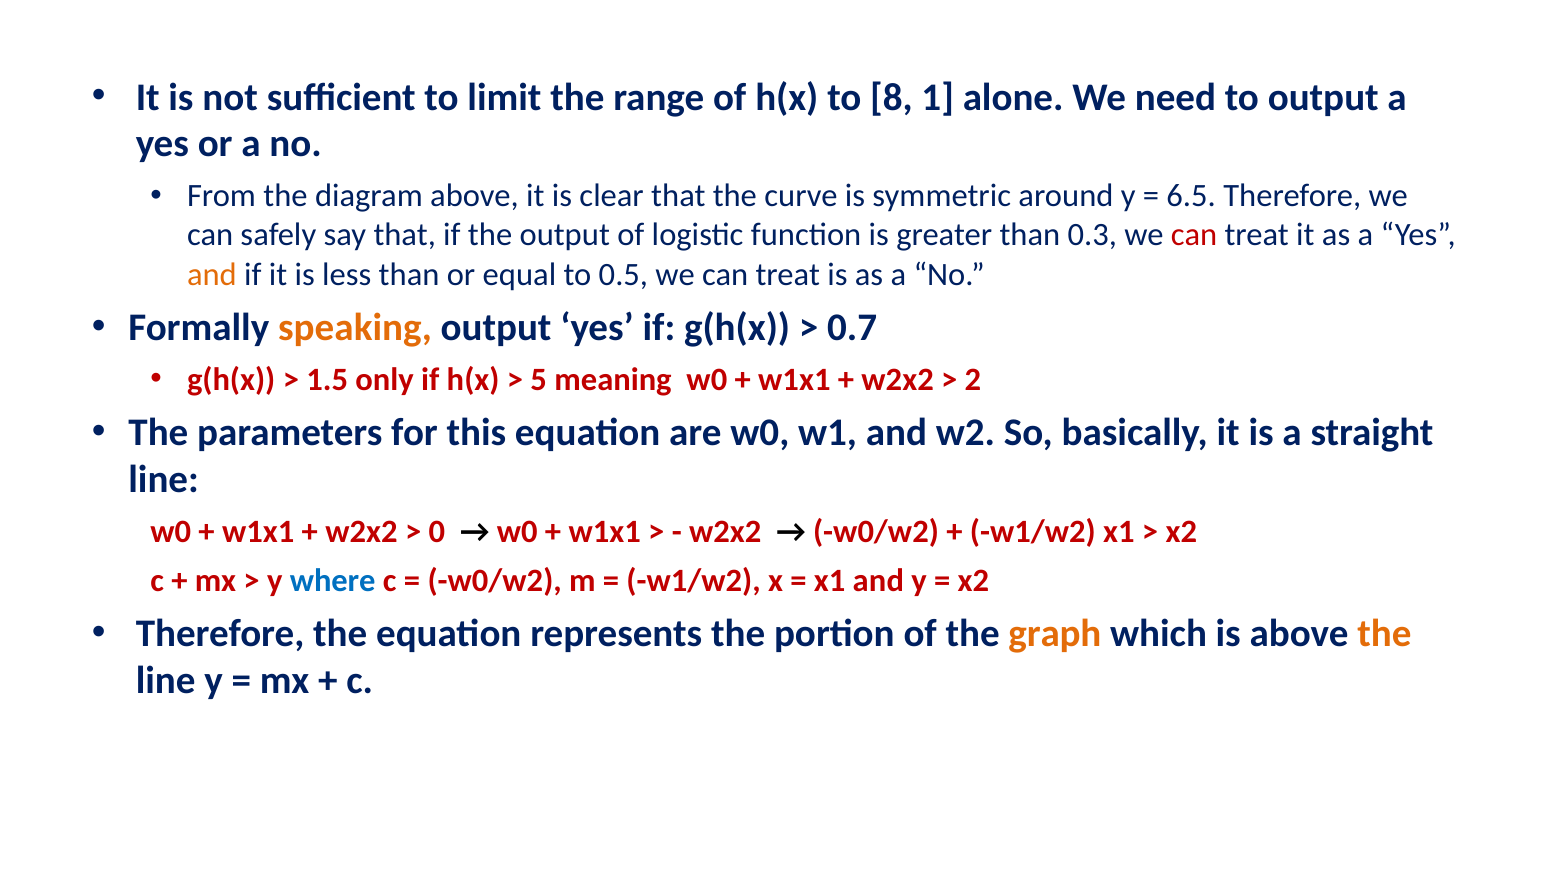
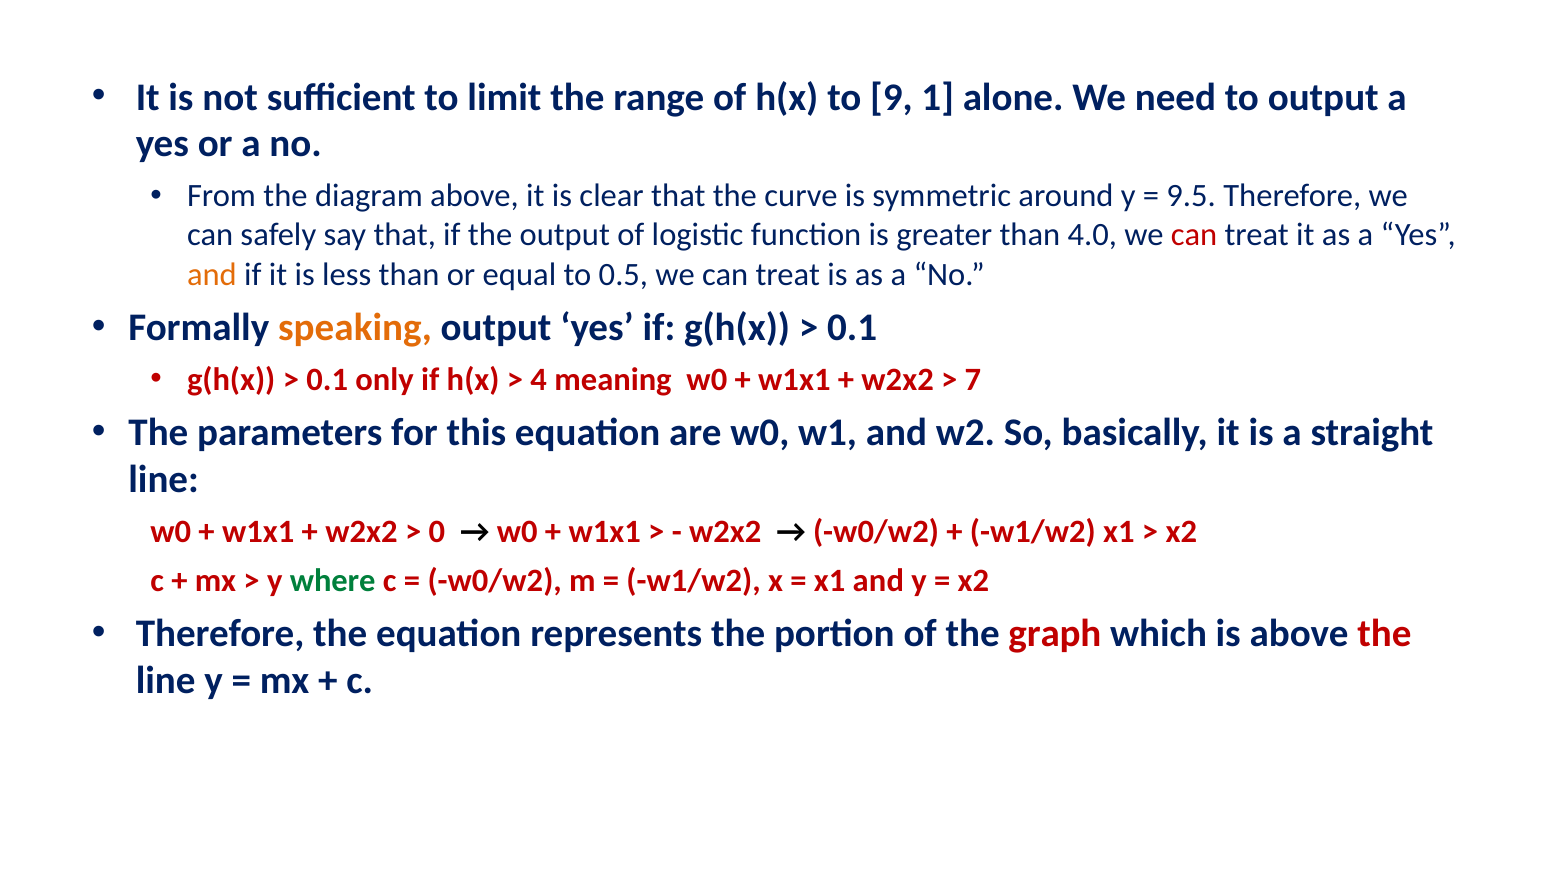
8: 8 -> 9 (891, 97)
6.5: 6.5 -> 9.5 (1191, 196)
0.3: 0.3 -> 4.0 (1092, 235)
0.7: 0.7 -> 0.1 (852, 328)
1.5: 1.5 -> 0.1 (327, 380)
5: 5 -> 4 (539, 380)
2: 2 -> 7 (973, 380)
where colour: blue -> green (333, 581)
graph colour: orange -> red (1055, 634)
the colour: orange -> red (1384, 634)
